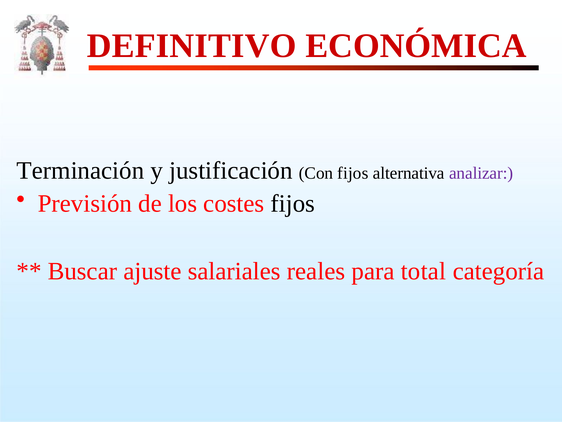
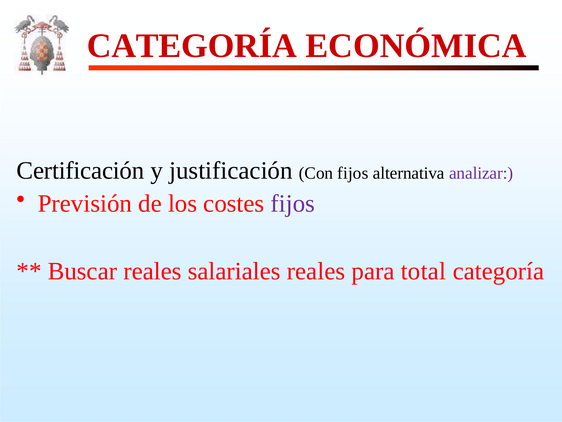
DEFINITIVO: DEFINITIVO -> CATEGORÍA (192, 46)
Terminación: Terminación -> Certificación (81, 171)
fijos colour: black -> purple (293, 204)
Buscar ajuste: ajuste -> reales (153, 271)
